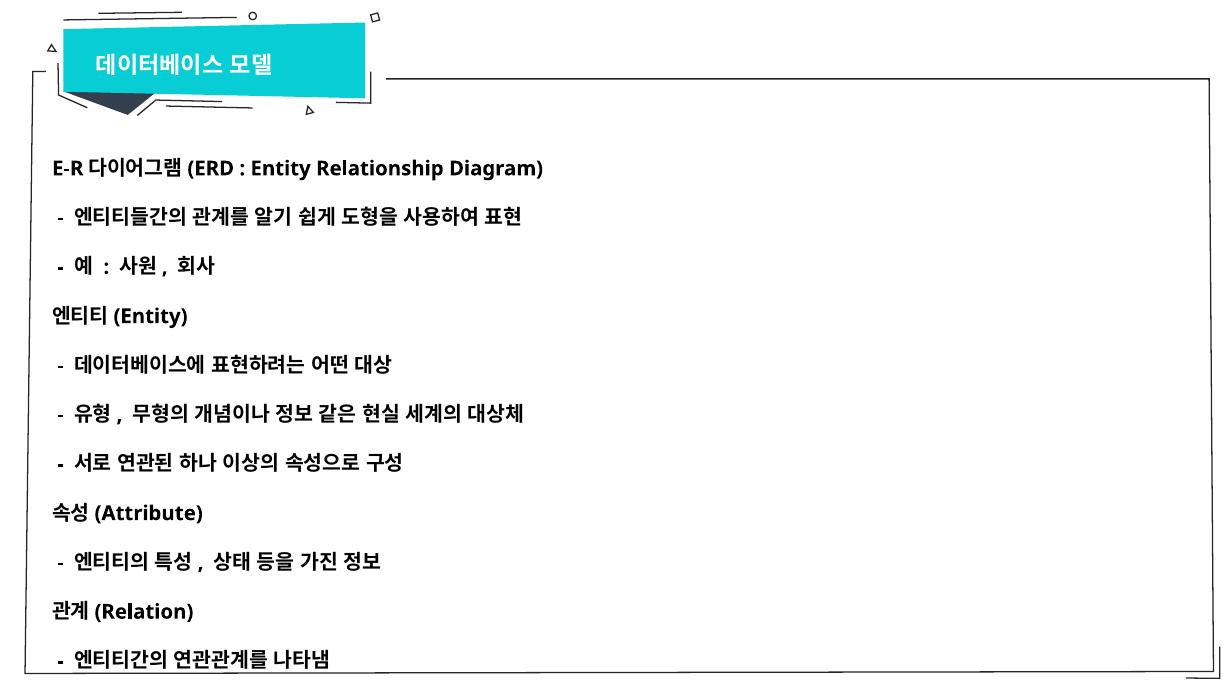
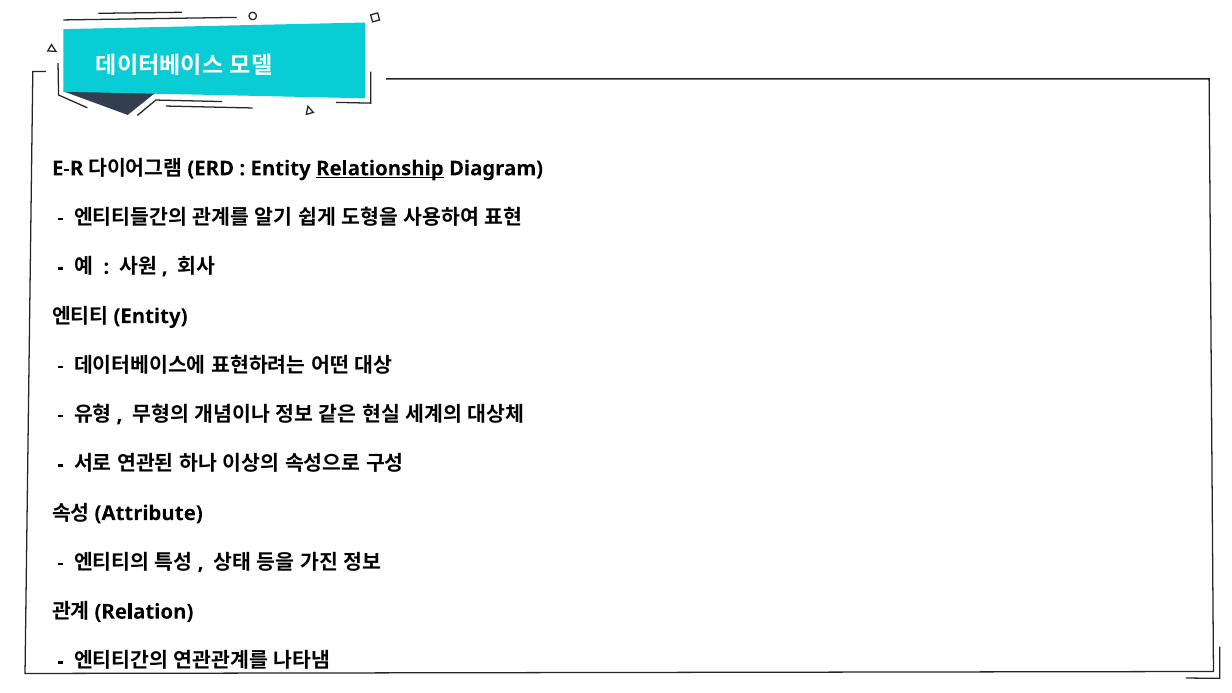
Relationship underline: none -> present (380, 169)
